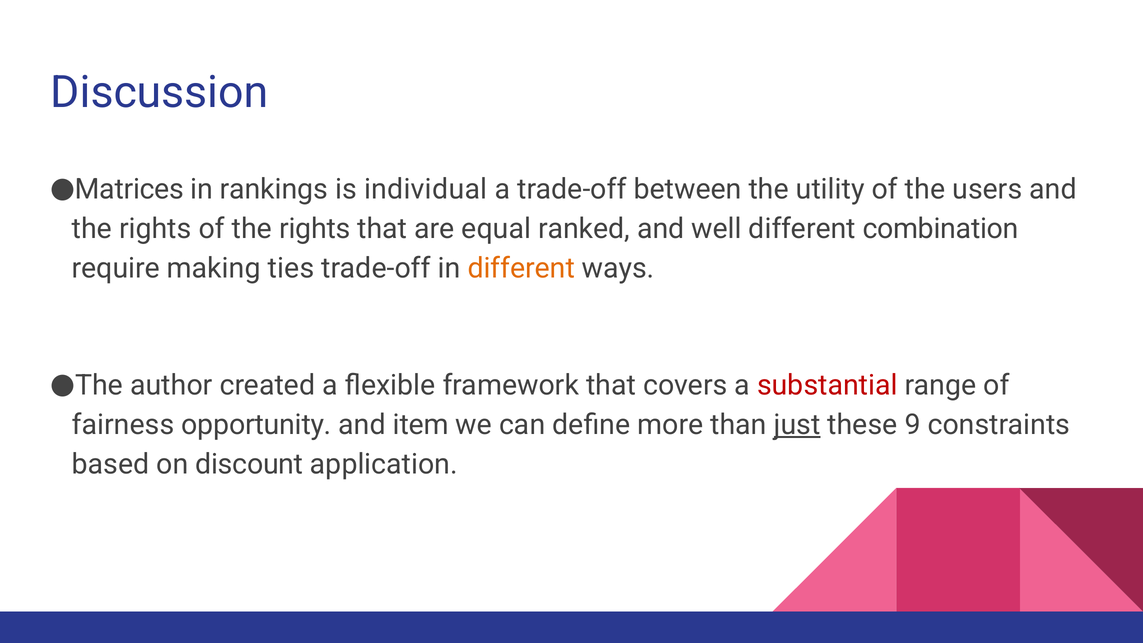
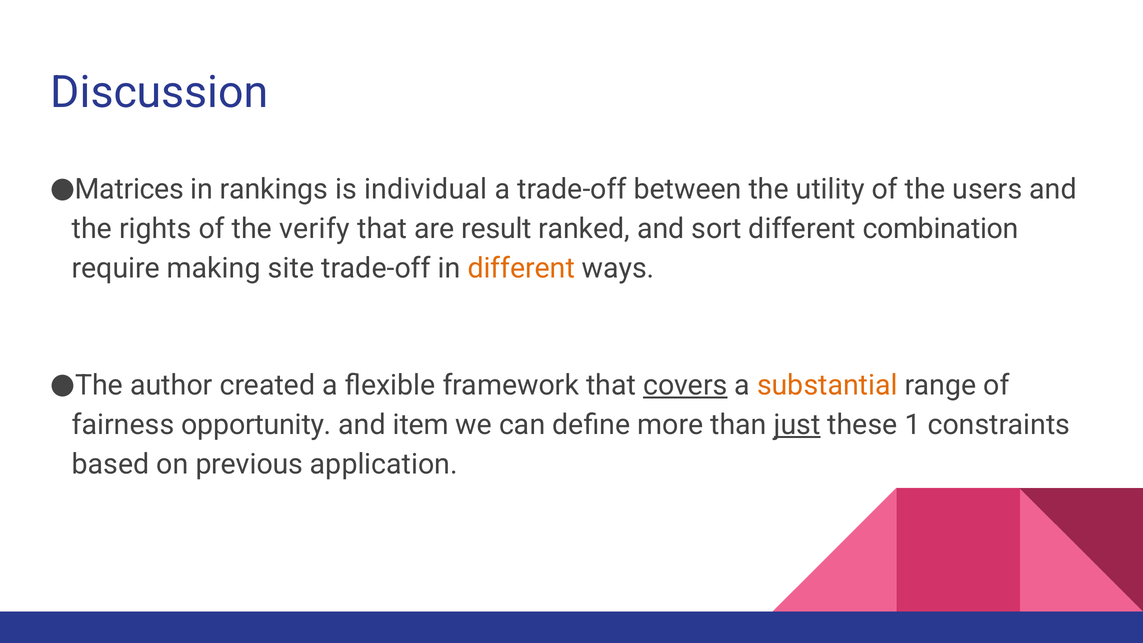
of the rights: rights -> verify (315, 229)
equal: equal -> result (497, 229)
well: well -> sort (716, 229)
ties: ties -> site (291, 268)
covers underline: none -> present (685, 385)
substantial colour: red -> orange (827, 385)
9: 9 -> 1 (913, 425)
discount: discount -> previous (249, 464)
